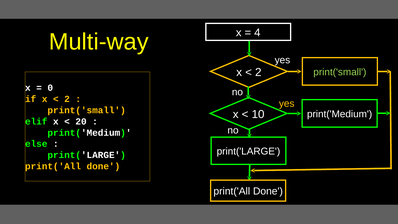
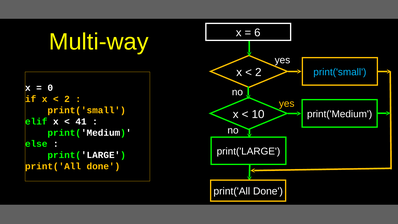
4: 4 -> 6 (257, 33)
print('small colour: light green -> light blue (340, 72)
20: 20 -> 41 (81, 121)
